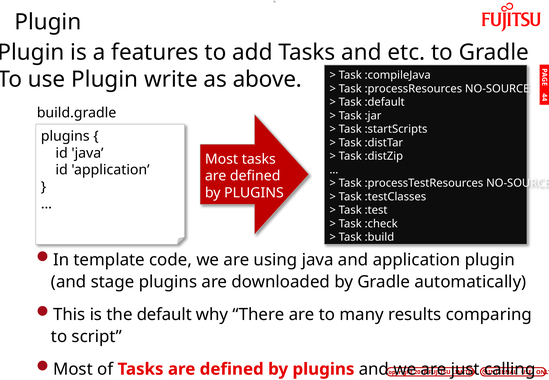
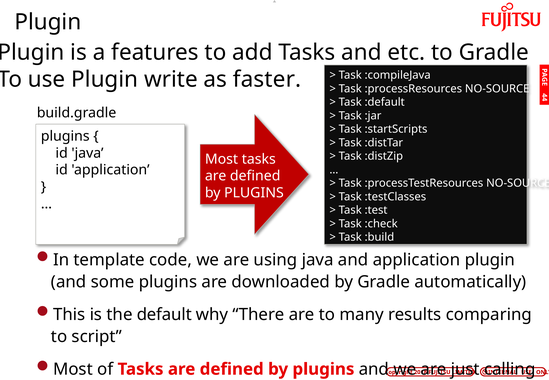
above: above -> faster (267, 79)
stage: stage -> some (113, 282)
